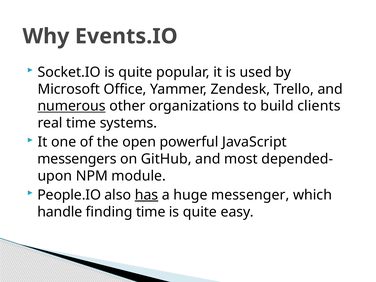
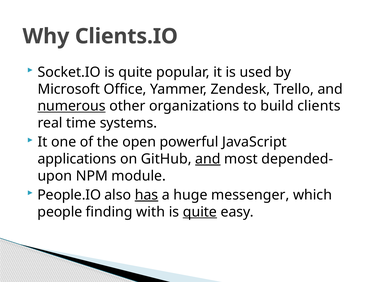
Events.IO: Events.IO -> Clients.IO (126, 36)
messengers: messengers -> applications (77, 159)
and underline: none -> present (208, 159)
handle: handle -> people (60, 212)
finding time: time -> with (151, 212)
quite underline: none -> present (200, 212)
